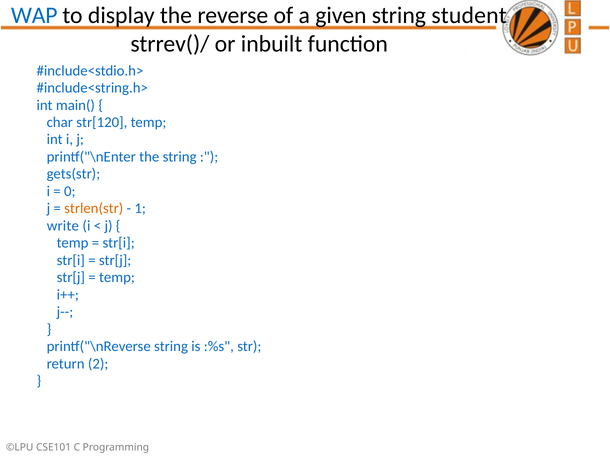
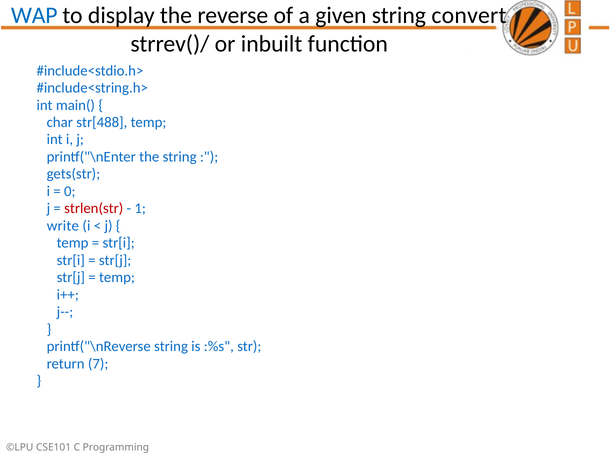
student: student -> convert (469, 15)
str[120: str[120 -> str[488 (102, 122)
strlen(str colour: orange -> red (94, 208)
2: 2 -> 7 (98, 363)
